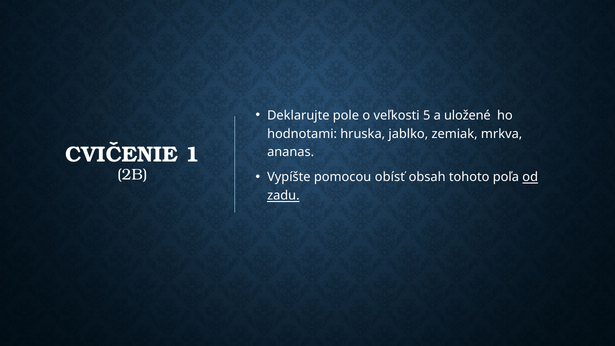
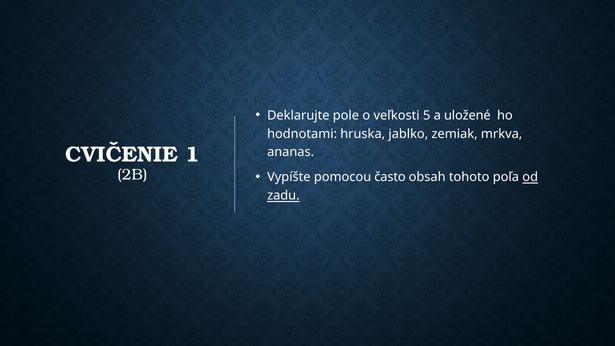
obísť: obísť -> často (390, 177)
